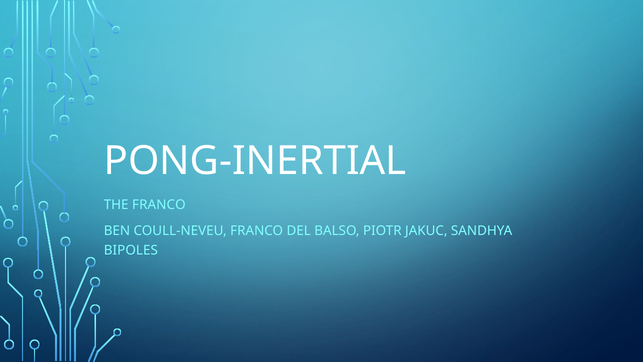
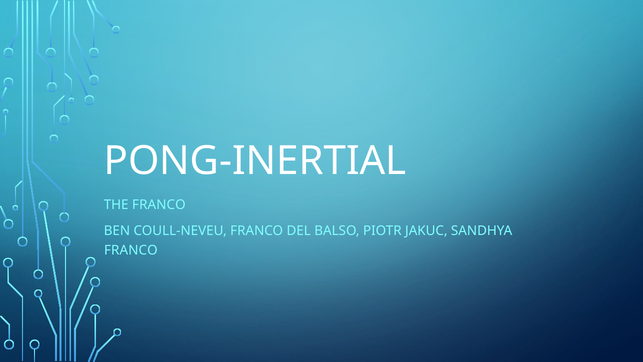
BIPOLES: BIPOLES -> FRANCO (131, 250)
